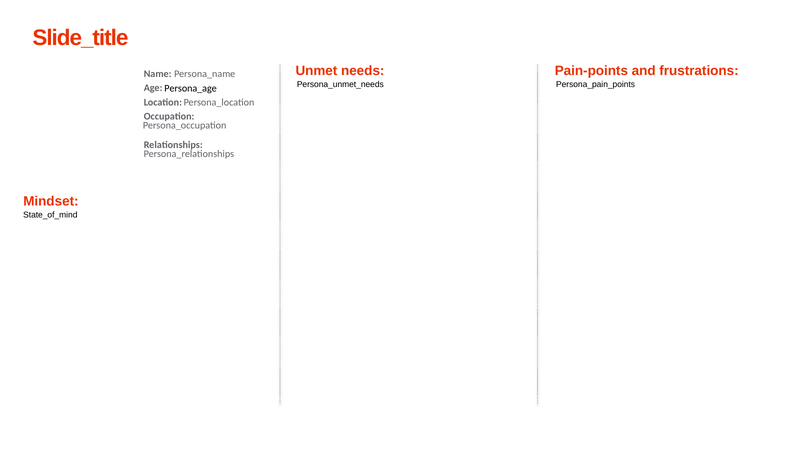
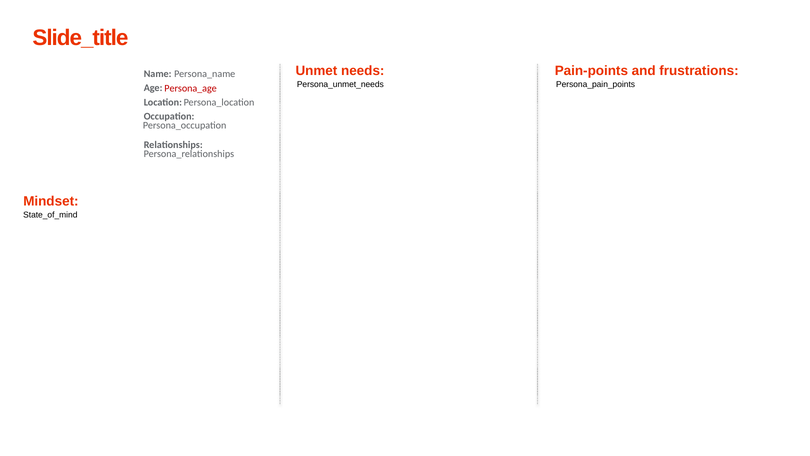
Persona_age colour: black -> red (191, 88)
